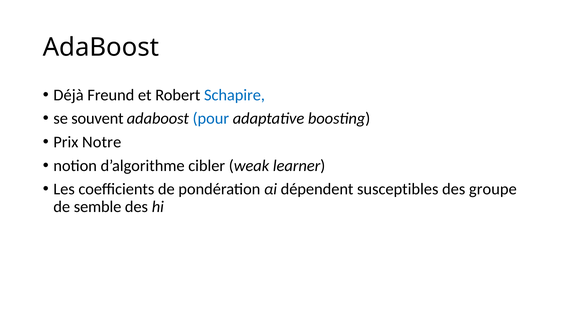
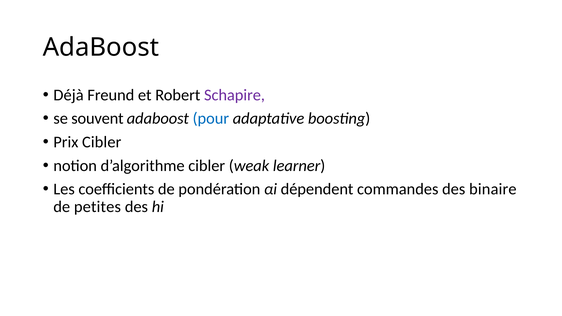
Schapire colour: blue -> purple (235, 95)
Prix Notre: Notre -> Cibler (102, 142)
susceptibles: susceptibles -> commandes (398, 189)
groupe: groupe -> binaire (493, 189)
semble: semble -> petites (97, 207)
